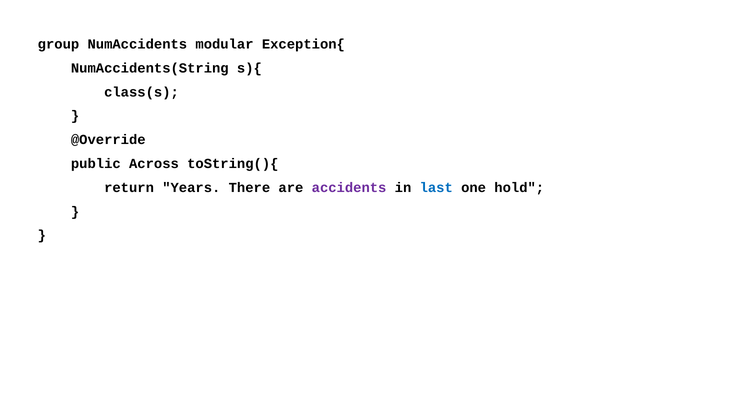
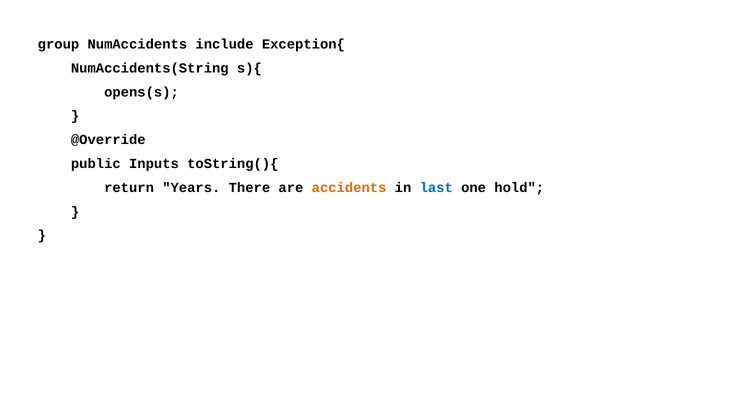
modular: modular -> include (225, 44)
class(s: class(s -> opens(s (142, 92)
Across: Across -> Inputs (154, 164)
accidents colour: purple -> orange (349, 188)
